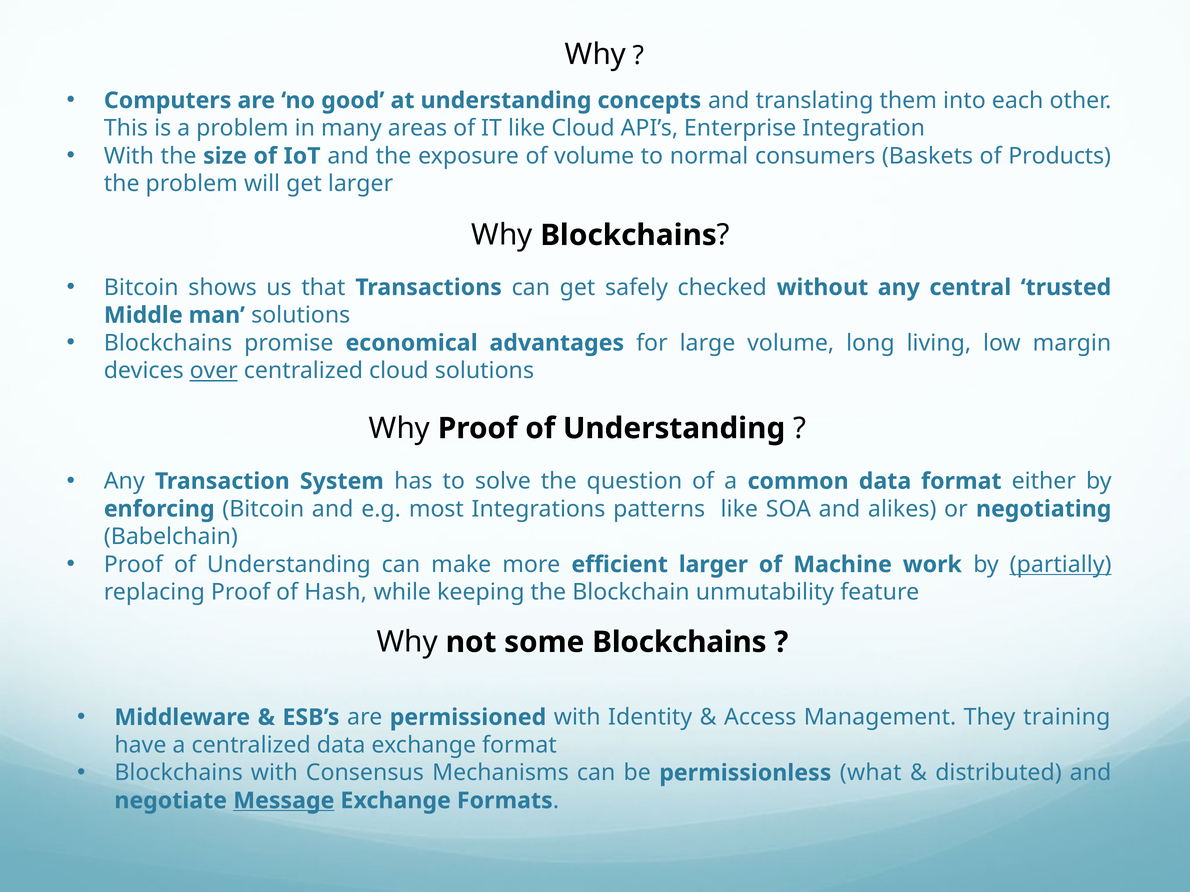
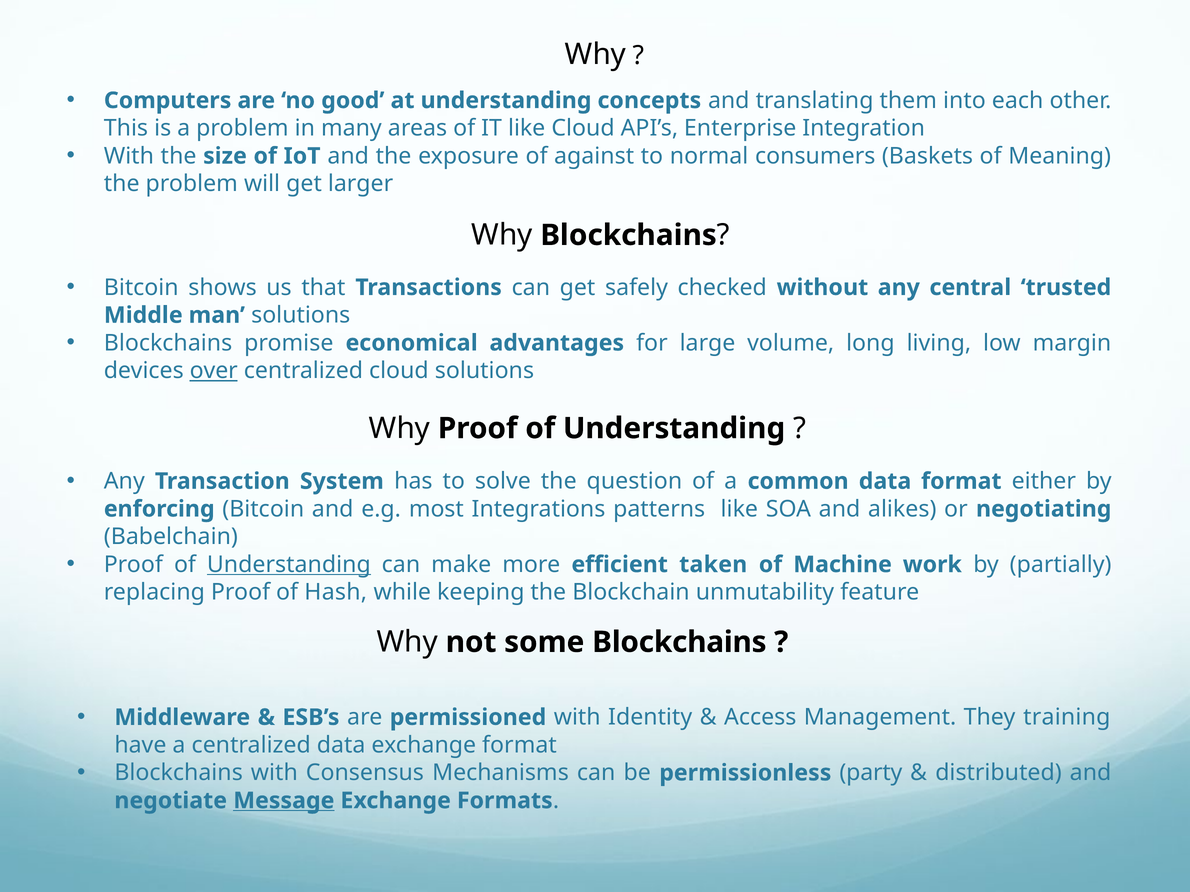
of volume: volume -> against (594, 156)
Products: Products -> Meaning (1060, 156)
Understanding underline: none -> present (289, 565)
efficient larger: larger -> taken (713, 565)
partially underline: present -> none (1061, 565)
what: what -> party (871, 773)
